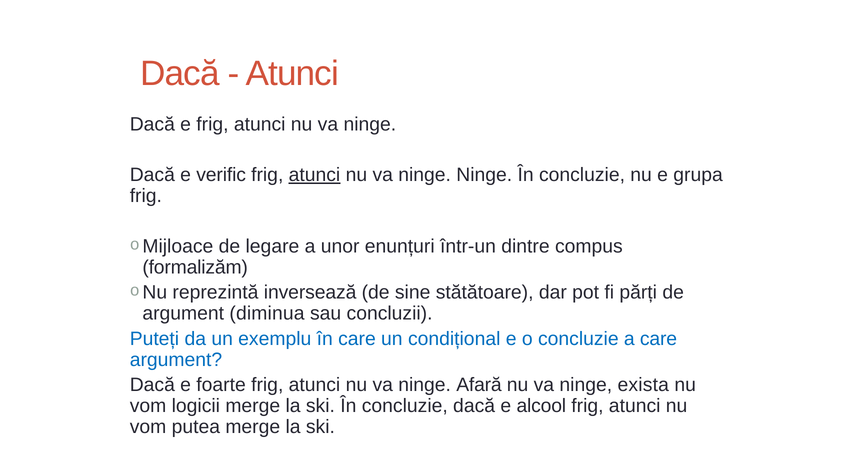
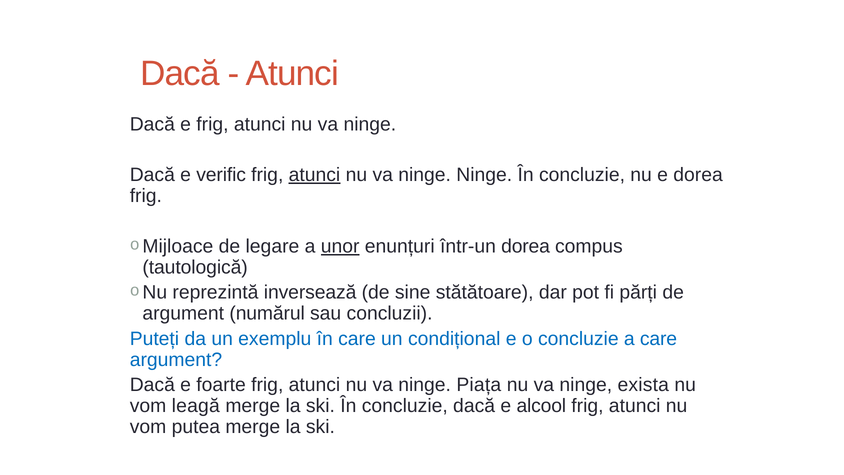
e grupa: grupa -> dorea (698, 175)
unor underline: none -> present (340, 246)
într-un dintre: dintre -> dorea (526, 246)
formalizăm: formalizăm -> tautologică (195, 267)
diminua: diminua -> numărul (267, 313)
Afară: Afară -> Piața (479, 385)
logicii: logicii -> leagă (196, 406)
